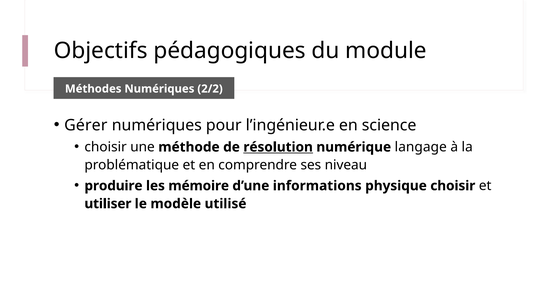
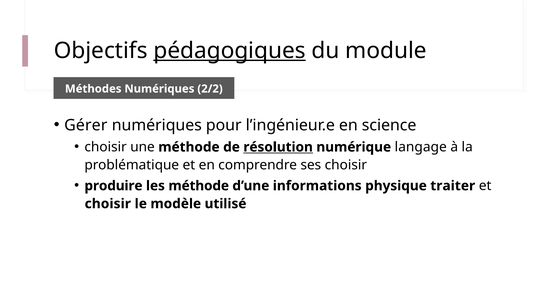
pédagogiques underline: none -> present (230, 51)
ses niveau: niveau -> choisir (346, 165)
les mémoire: mémoire -> méthode (199, 186)
physique choisir: choisir -> traiter (453, 186)
utiliser: utiliser -> choisir (108, 204)
